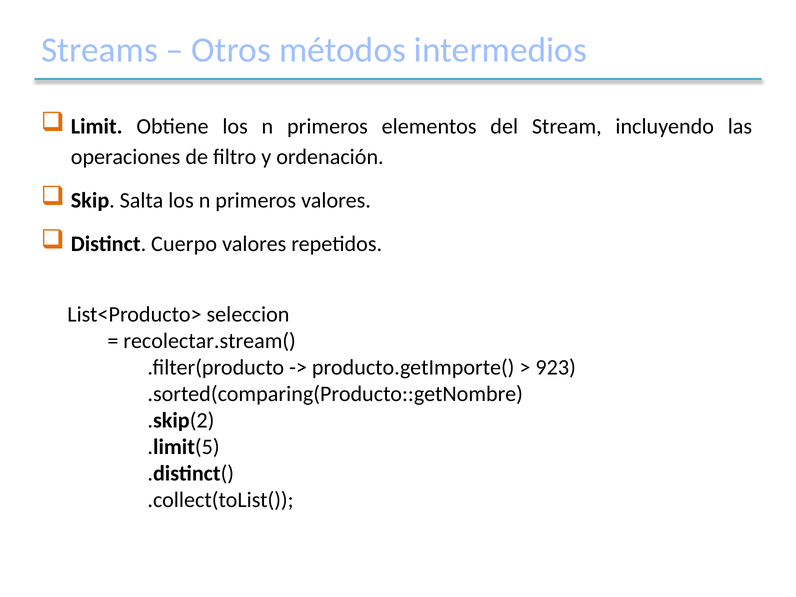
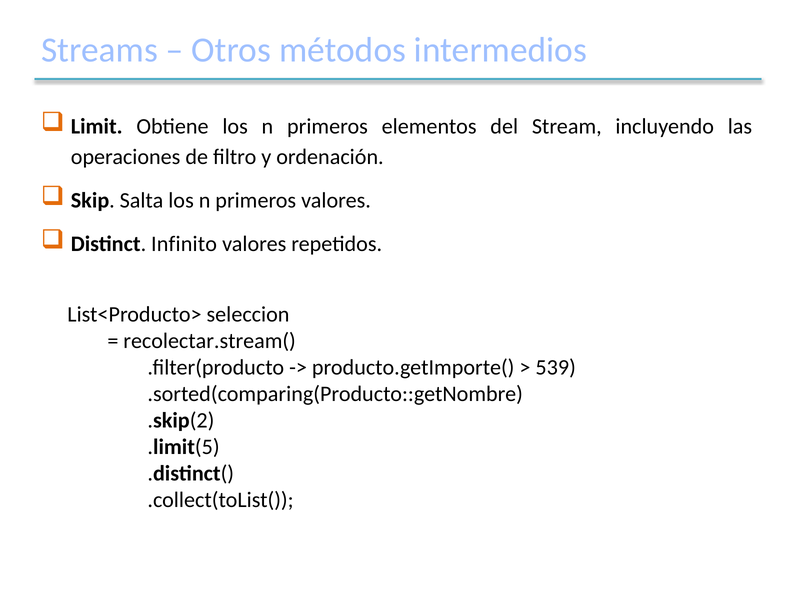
Cuerpo: Cuerpo -> Infinito (184, 244)
923: 923 -> 539 (556, 367)
